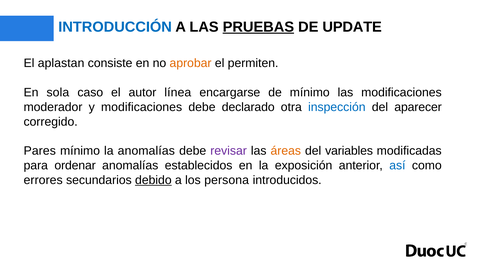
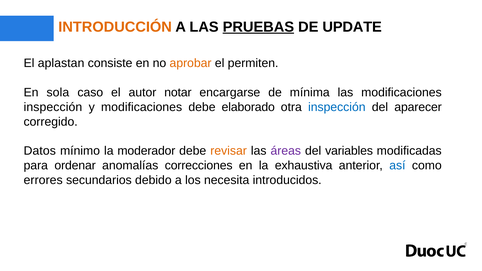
INTRODUCCIÓN colour: blue -> orange (115, 27)
línea: línea -> notar (178, 93)
de mínimo: mínimo -> mínima (310, 93)
moderador: moderador -> inspección (53, 107)
declarado: declarado -> elaborado (248, 107)
Pares: Pares -> Datos (40, 151)
la anomalías: anomalías -> moderador (146, 151)
revisar colour: purple -> orange (229, 151)
áreas colour: orange -> purple (286, 151)
establecidos: establecidos -> correcciones (199, 166)
exposición: exposición -> exhaustiva (304, 166)
debido underline: present -> none (153, 180)
persona: persona -> necesita (227, 180)
